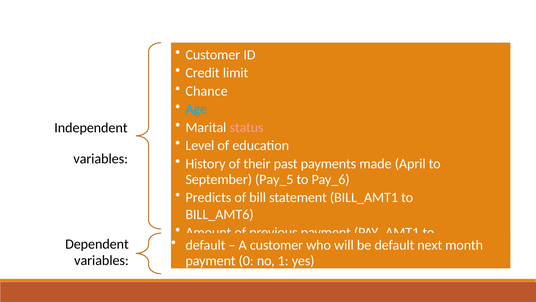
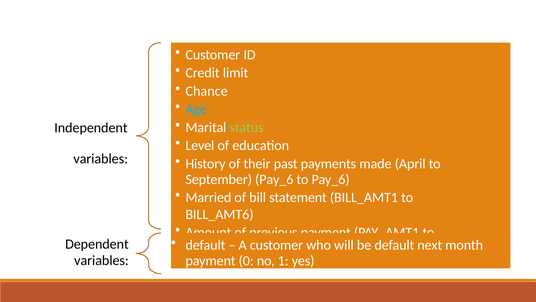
status colour: pink -> light green (247, 127)
September Pay_5: Pay_5 -> Pay_6 (274, 179)
Predicts: Predicts -> Married (208, 197)
